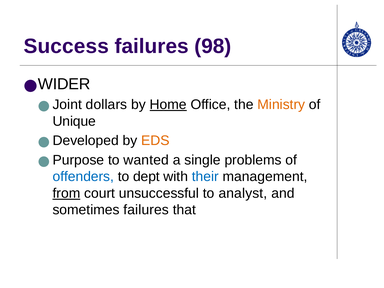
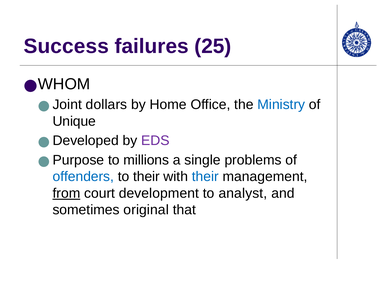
98: 98 -> 25 (213, 46)
WIDER: WIDER -> WHOM (64, 84)
Home underline: present -> none (168, 105)
Ministry colour: orange -> blue (281, 105)
EDS colour: orange -> purple (155, 141)
wanted: wanted -> millions (146, 160)
to dept: dept -> their (146, 177)
unsuccessful: unsuccessful -> development (159, 193)
sometimes failures: failures -> original (146, 210)
